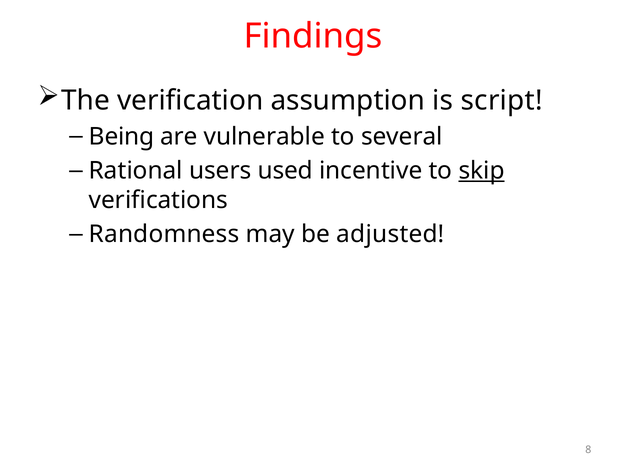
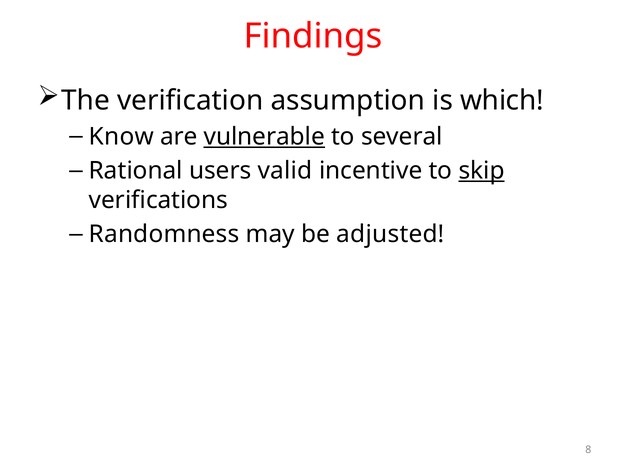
script: script -> which (502, 101)
Being: Being -> Know (121, 137)
vulnerable underline: none -> present (264, 137)
used: used -> valid (285, 171)
